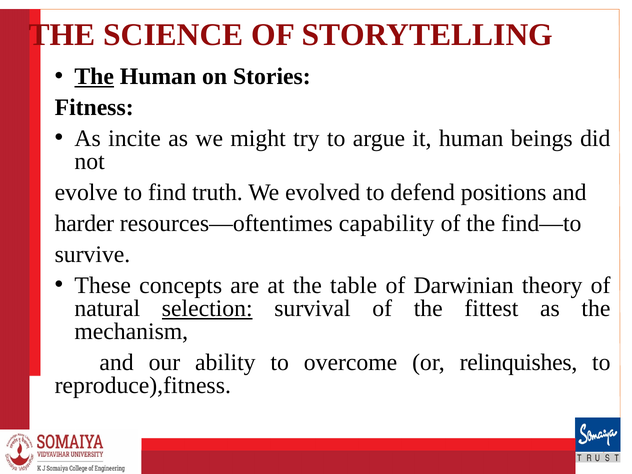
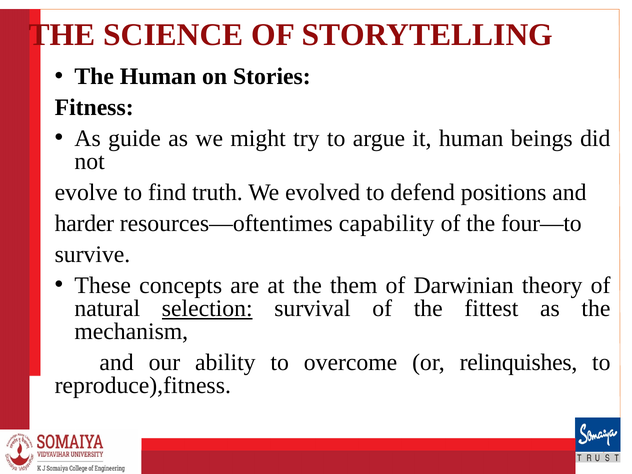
The underline: present -> none (94, 77)
incite: incite -> guide (135, 138)
find—to: find—to -> four—to (541, 223)
table: table -> them (354, 285)
